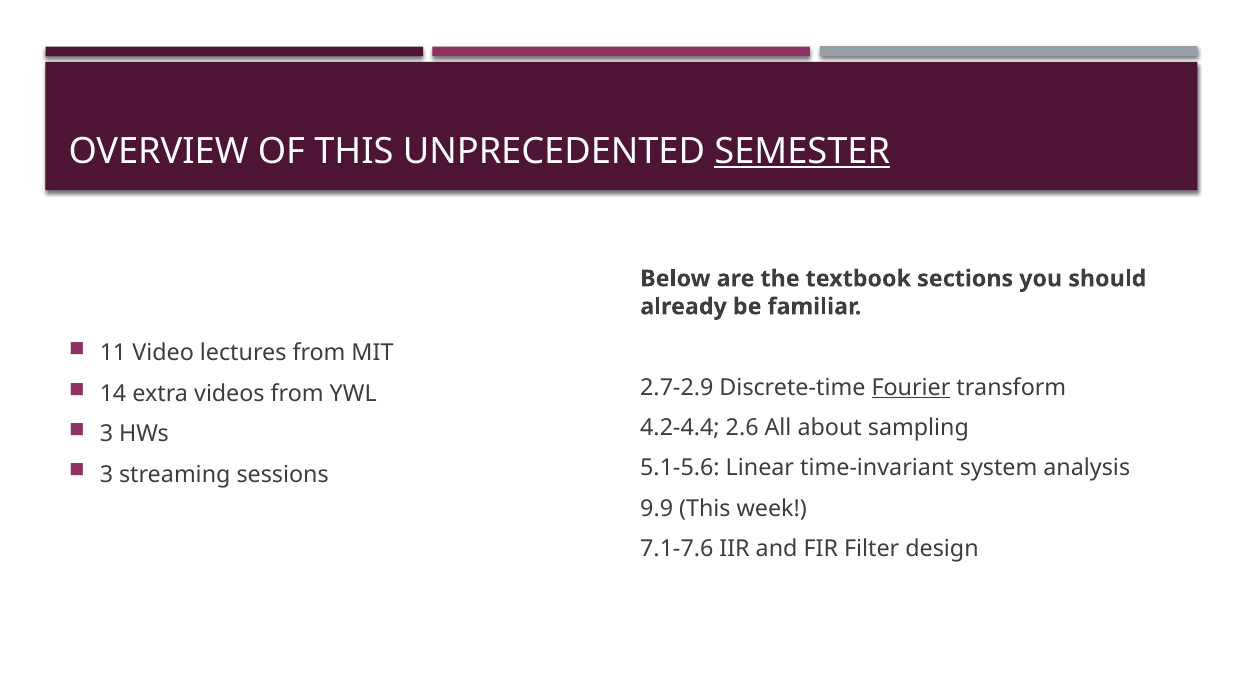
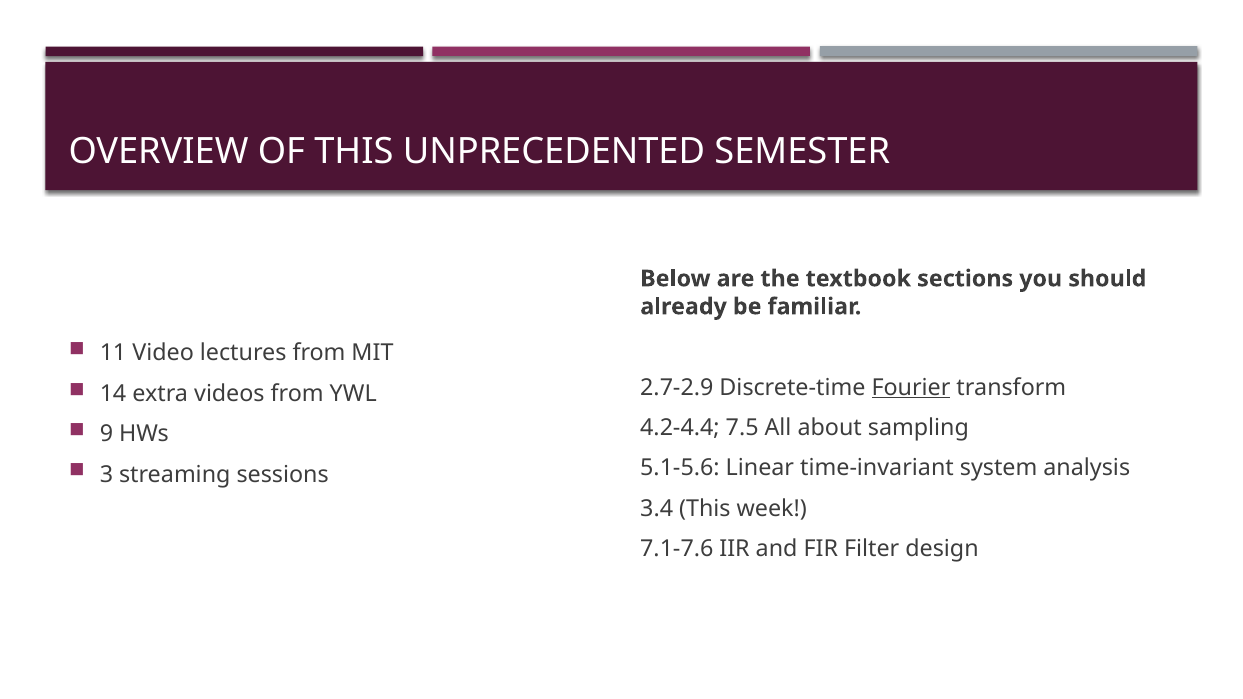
SEMESTER underline: present -> none (802, 151)
2.6: 2.6 -> 7.5 (742, 428)
3: 3 -> 9 (106, 434)
9.9: 9.9 -> 3.4 (657, 509)
